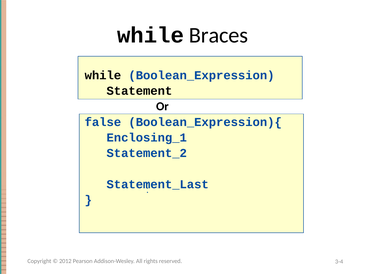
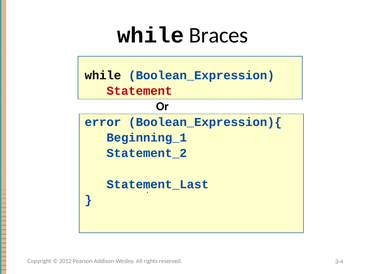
Statement colour: black -> red (139, 91)
false: false -> error (103, 122)
Enclosing_1: Enclosing_1 -> Beginning_1 (147, 138)
